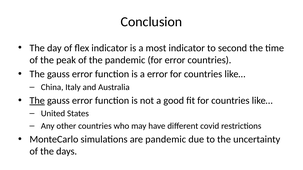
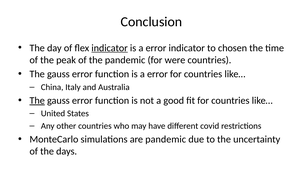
indicator underline: none -> present (110, 48)
most: most -> error (156, 48)
second: second -> chosen (233, 48)
for error: error -> were (175, 60)
